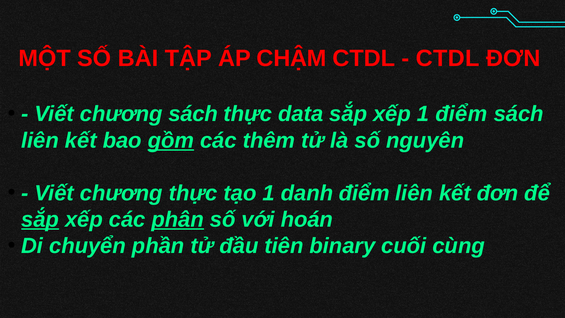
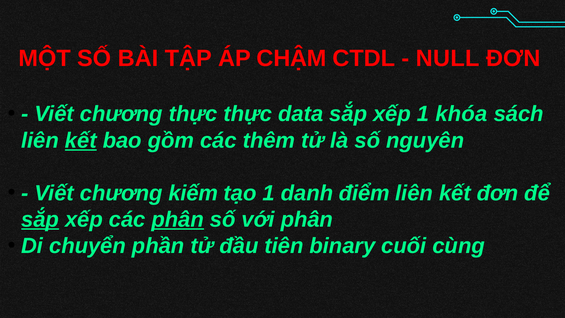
CTDL: CTDL -> NULL (448, 59)
chương sách: sách -> thực (193, 114)
1 điểm: điểm -> khóa (461, 114)
kết underline: none -> present (81, 140)
gồm underline: present -> none (171, 140)
chương thực: thực -> kiếm (193, 193)
với hoán: hoán -> phân (307, 220)
